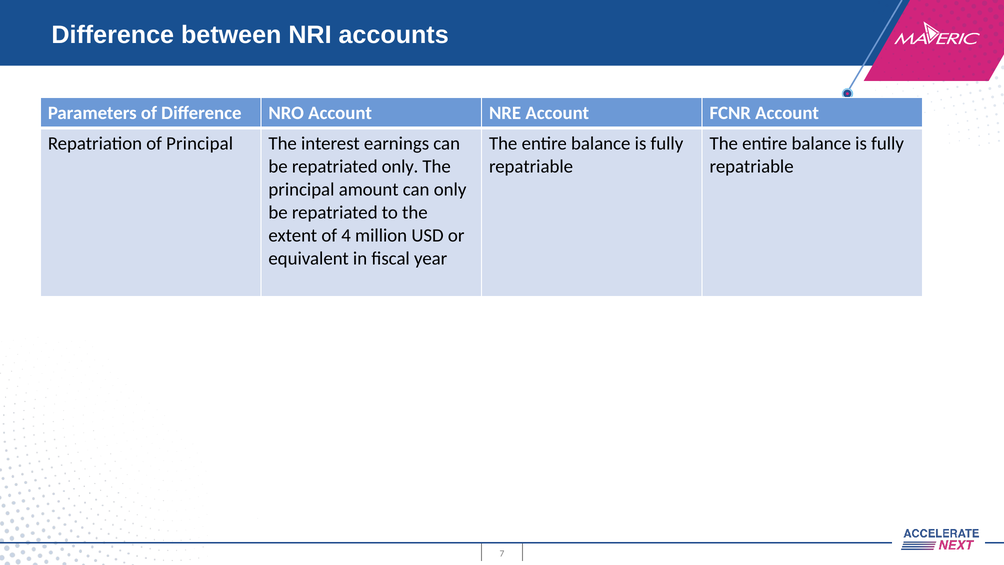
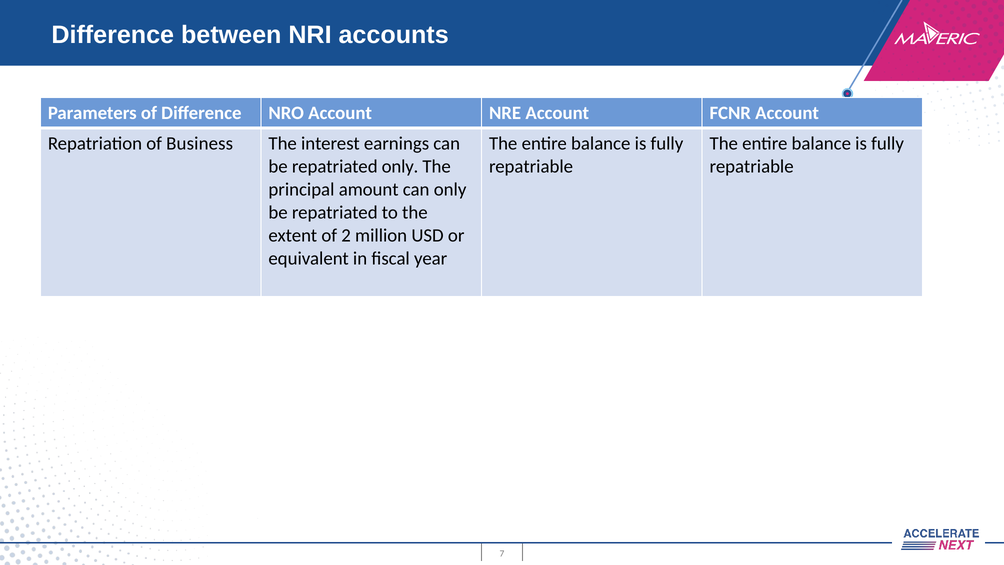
of Principal: Principal -> Business (200, 143)
4: 4 -> 2 (346, 235)
